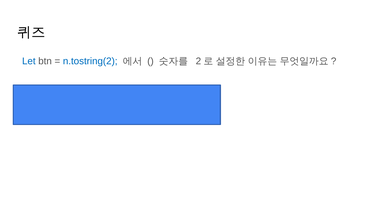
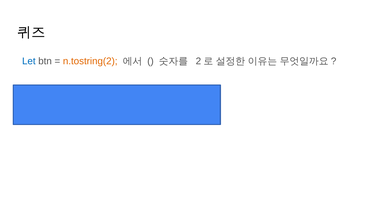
n.tostring(2 colour: blue -> orange (90, 61)
